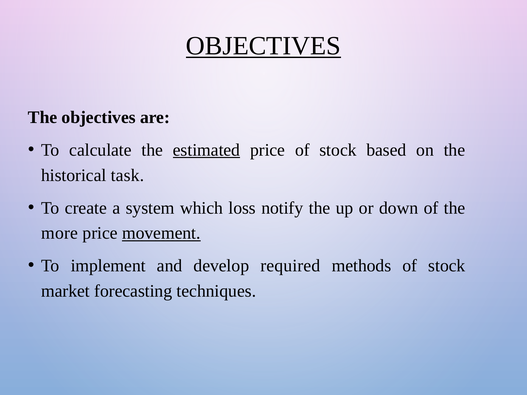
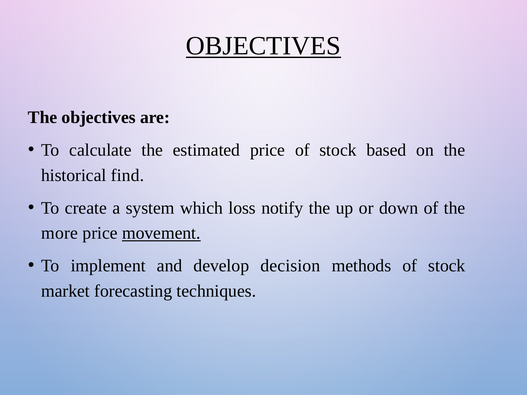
estimated underline: present -> none (206, 150)
task: task -> find (128, 175)
required: required -> decision (290, 266)
